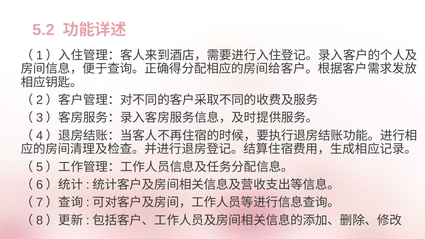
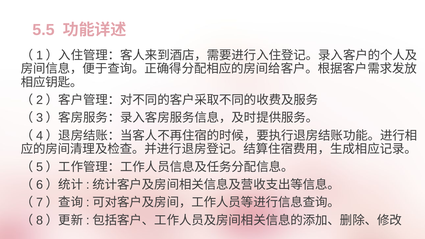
5.2: 5.2 -> 5.5 (43, 30)
